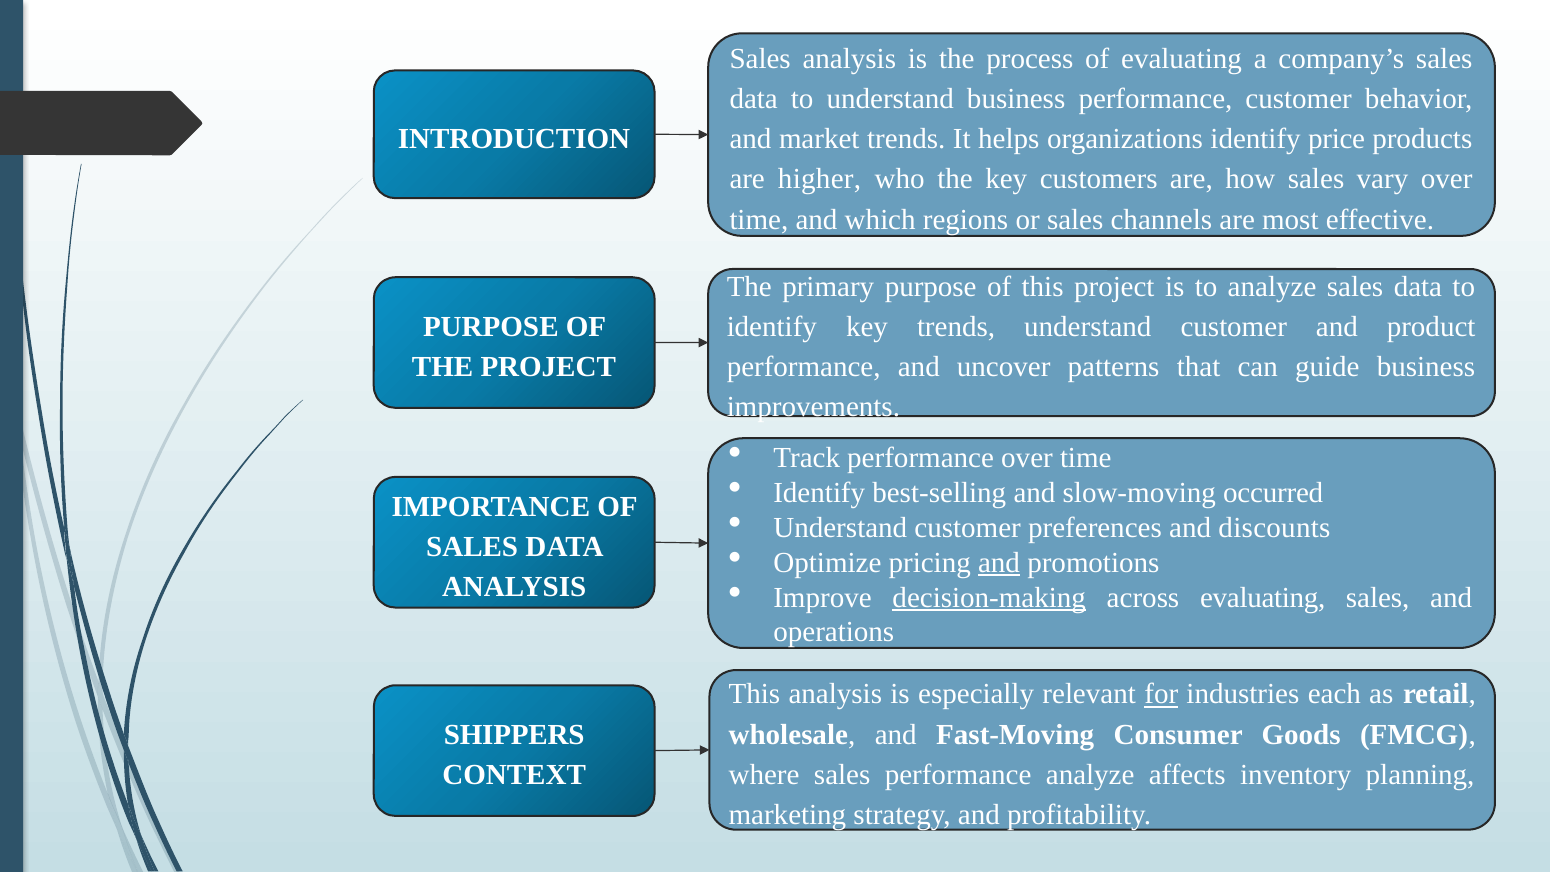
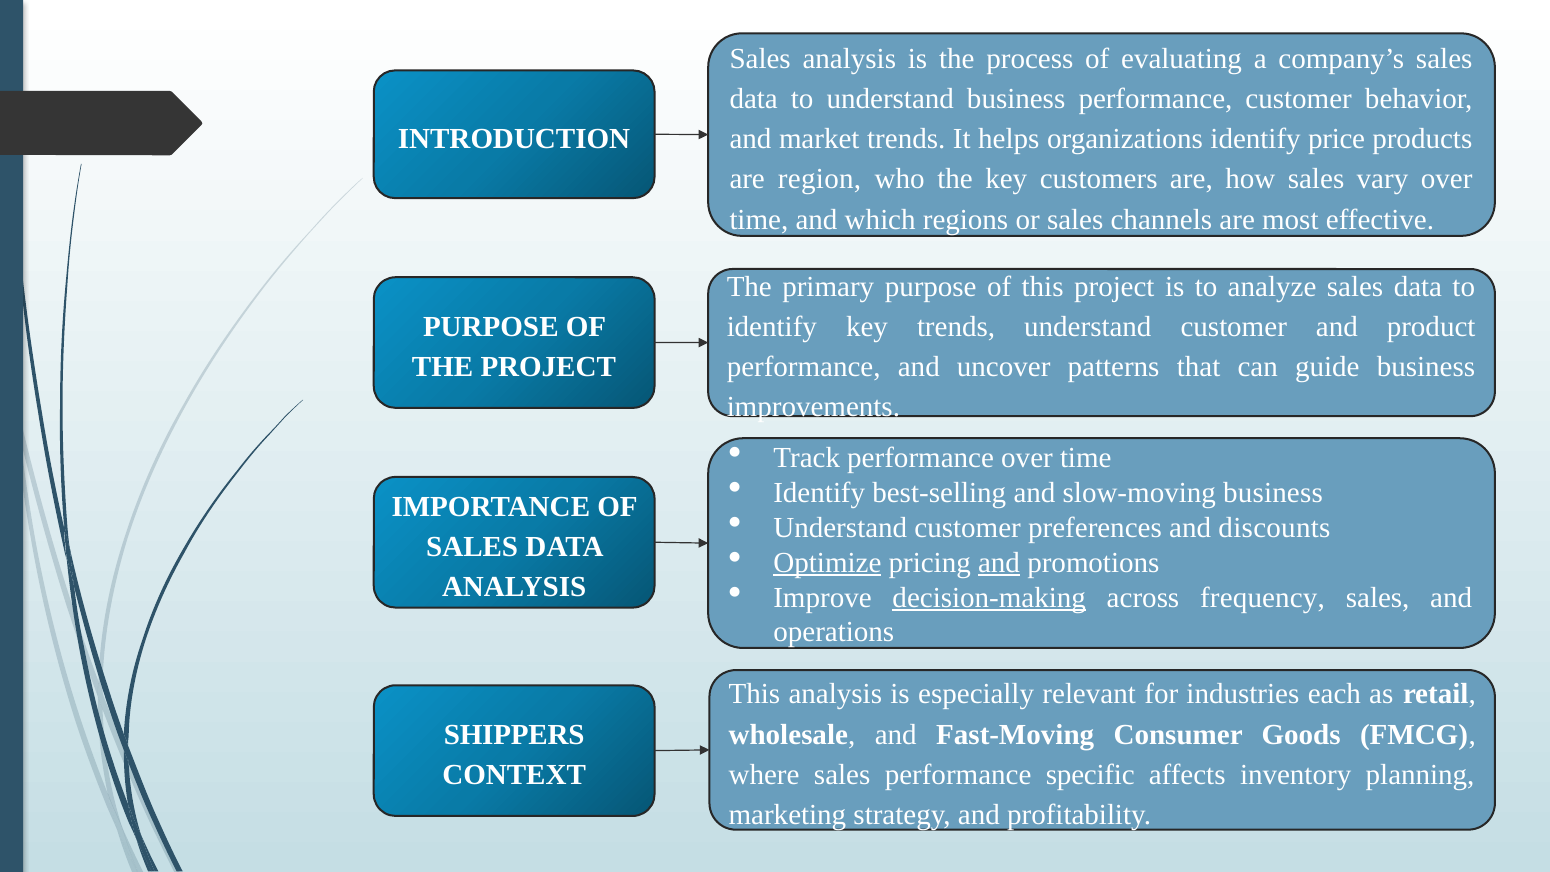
higher: higher -> region (820, 179)
slow-moving occurred: occurred -> business (1273, 493)
Optimize underline: none -> present (827, 562)
across evaluating: evaluating -> frequency (1263, 597)
for underline: present -> none (1161, 694)
performance analyze: analyze -> specific (1090, 774)
